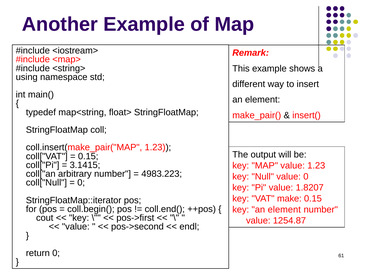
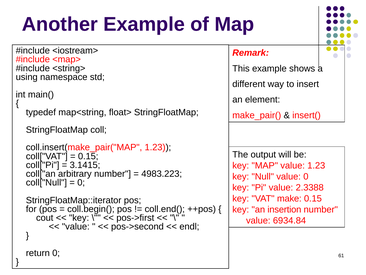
1.8207: 1.8207 -> 2.3388 (310, 187)
key an element: element -> insertion (284, 209)
1254.87: 1254.87 -> 6934.84 (289, 220)
